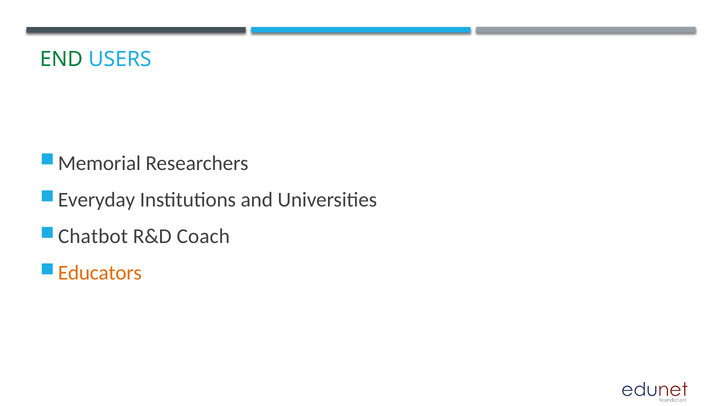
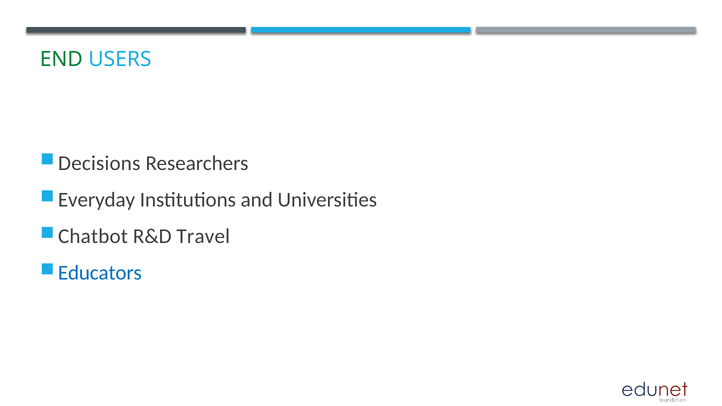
Memorial: Memorial -> Decisions (99, 163)
Coach: Coach -> Travel (203, 236)
Educators colour: orange -> blue (100, 273)
